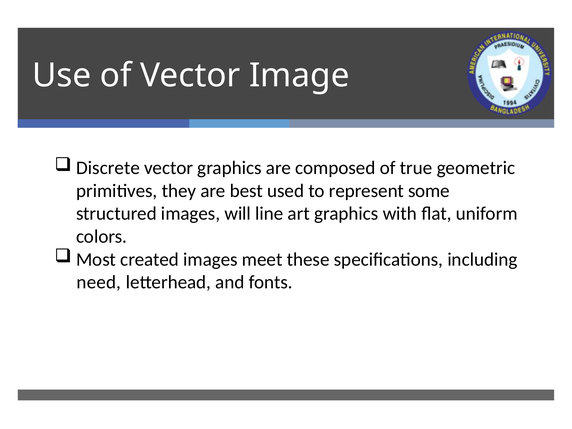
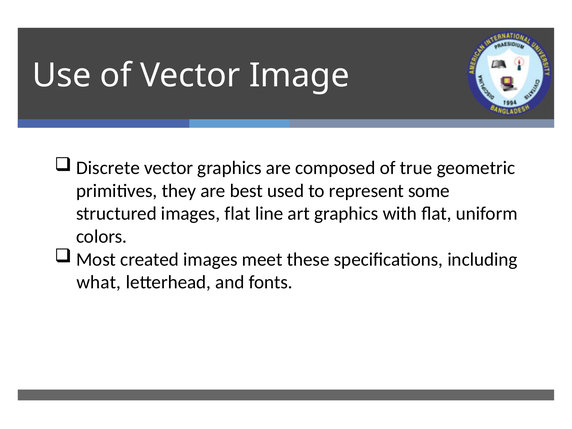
images will: will -> flat (238, 214)
need: need -> what (99, 282)
